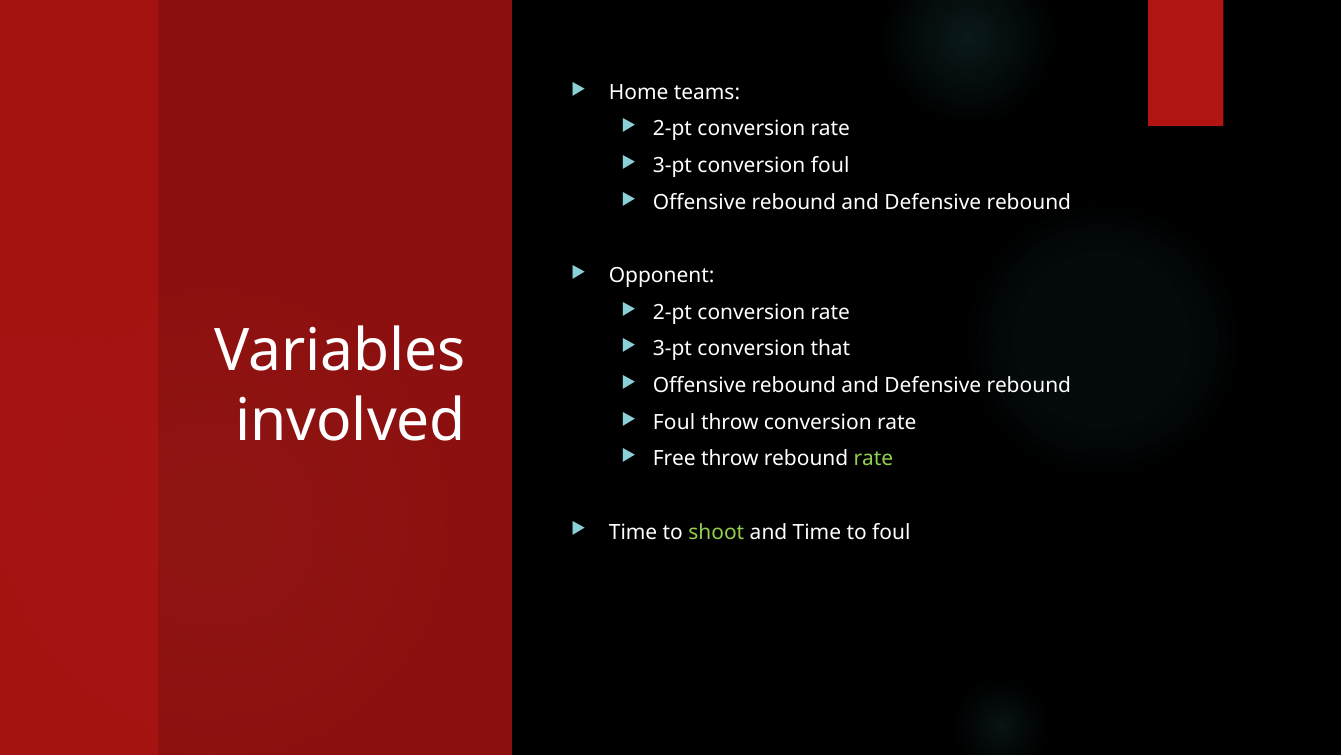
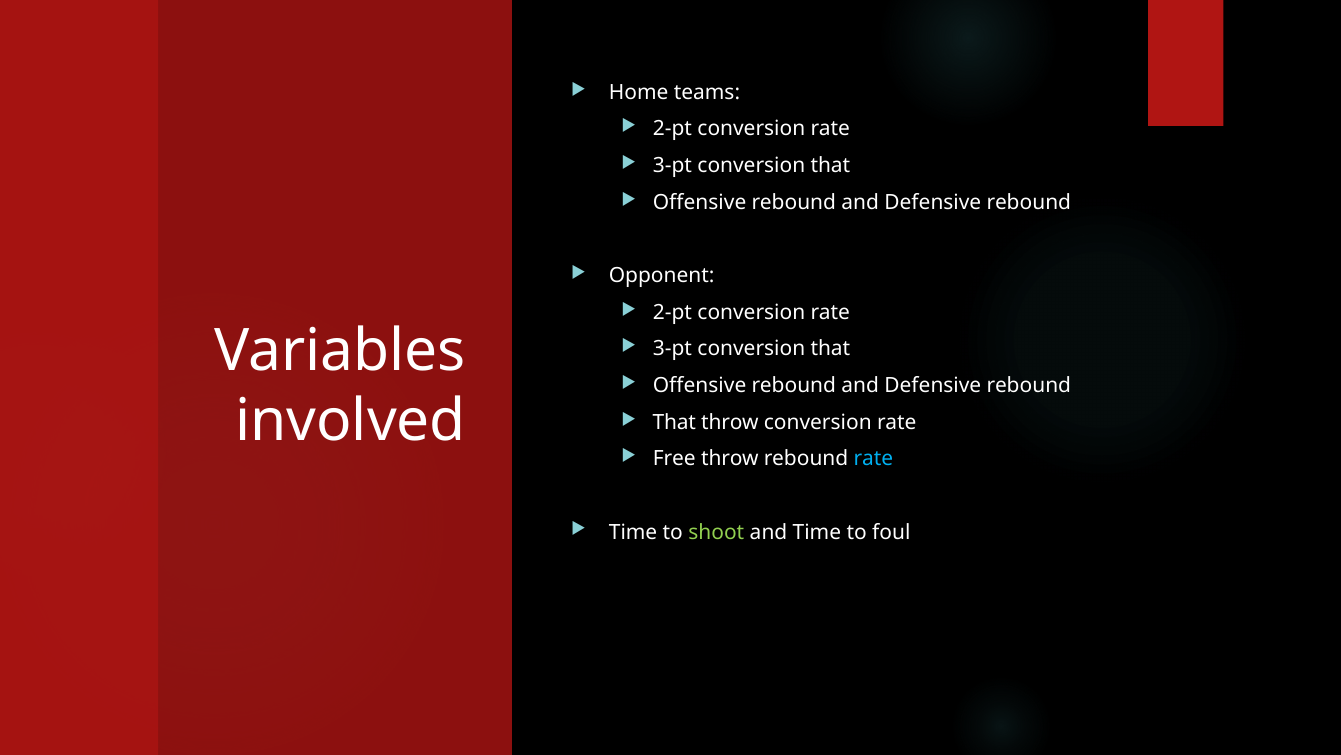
foul: foul -> that (830, 165)
Foul: Foul -> That (674, 422)
rate colour: light green -> light blue (873, 458)
